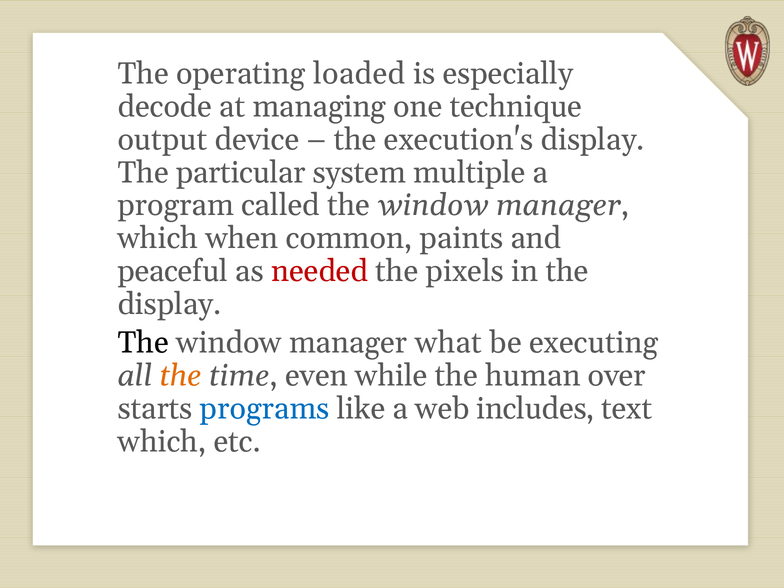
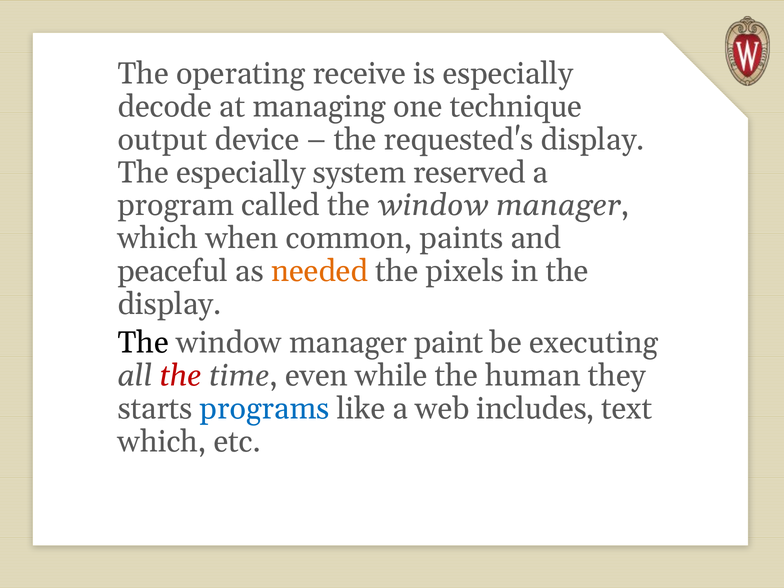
loaded: loaded -> receive (359, 74)
execution's: execution's -> requested's (459, 140)
The particular: particular -> especially (241, 172)
multiple: multiple -> reserved (470, 172)
needed colour: red -> orange (320, 271)
what: what -> paint (449, 343)
the colour: orange -> red (181, 376)
over: over -> they (617, 376)
